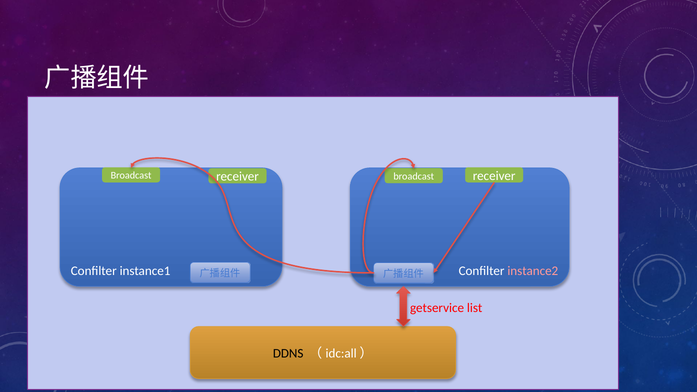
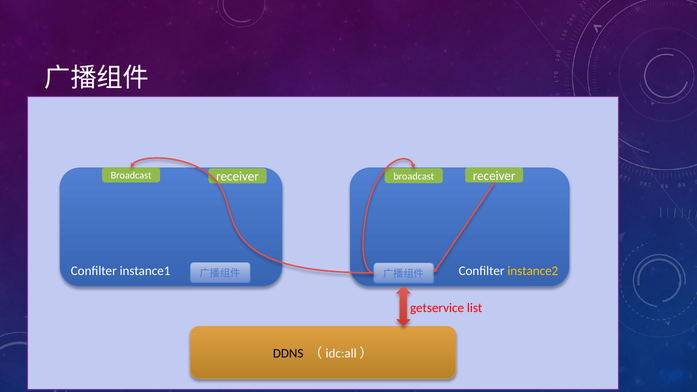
instance2 colour: pink -> yellow (533, 271)
